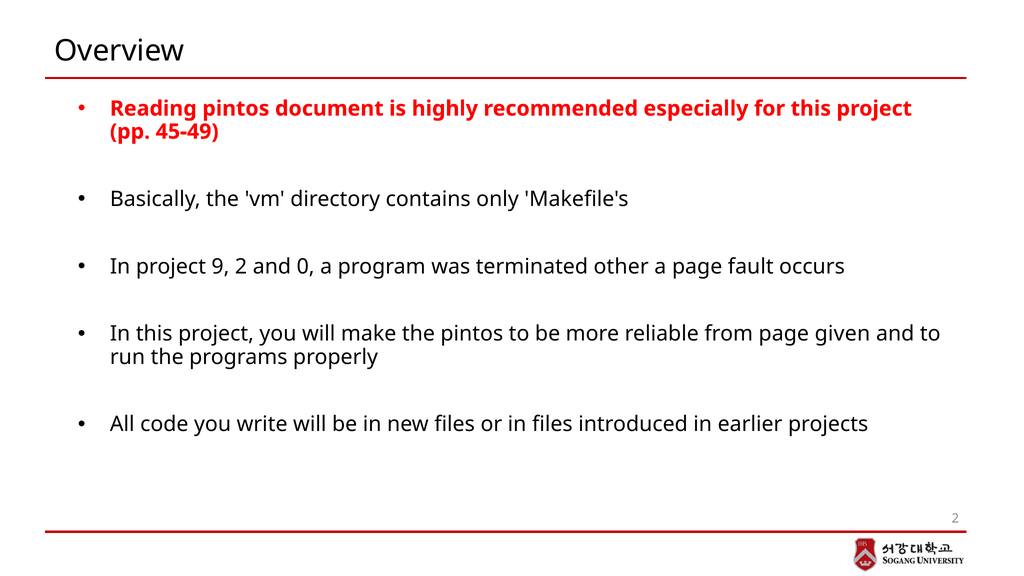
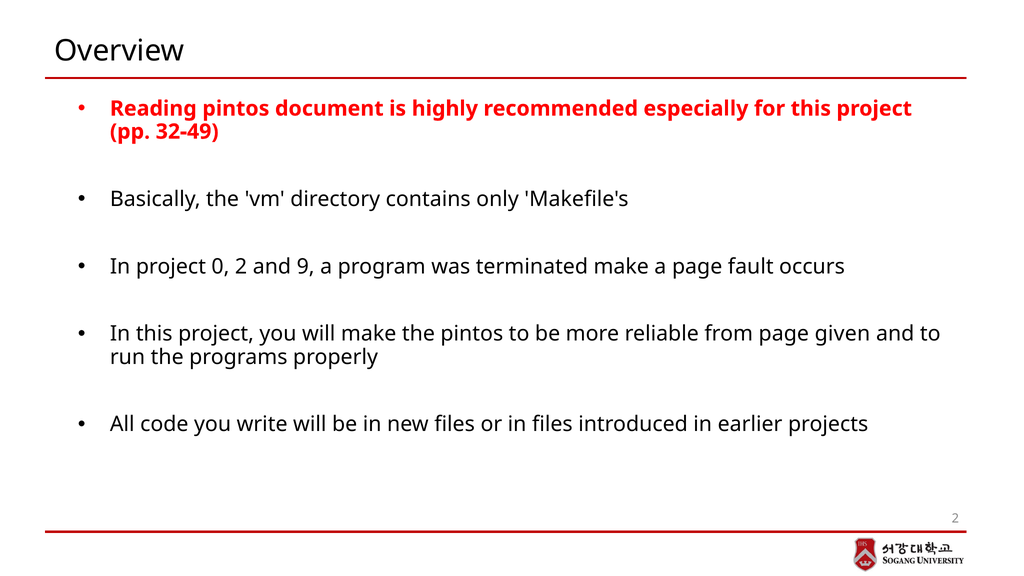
45-49: 45-49 -> 32-49 (187, 132)
9: 9 -> 0 (220, 266)
0: 0 -> 9 (306, 266)
terminated other: other -> make (621, 266)
